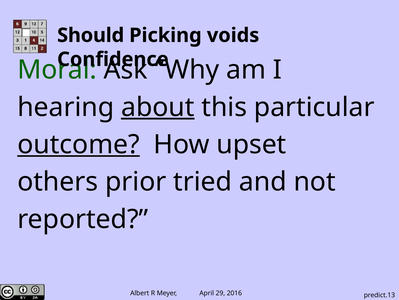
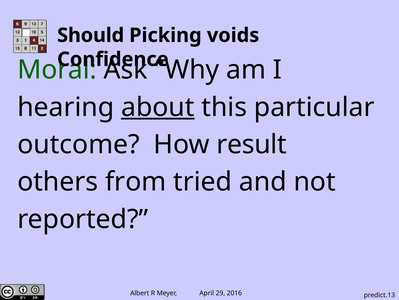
outcome underline: present -> none (78, 144)
upset: upset -> result (252, 144)
prior: prior -> from (136, 181)
